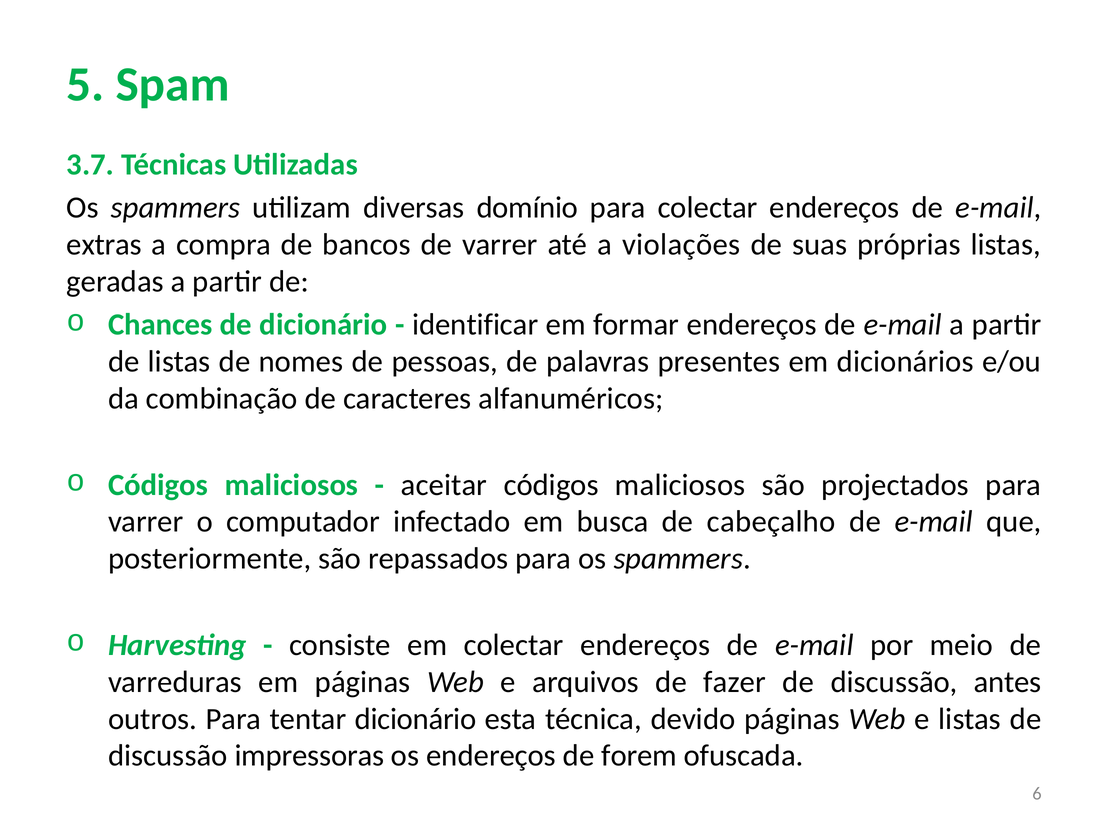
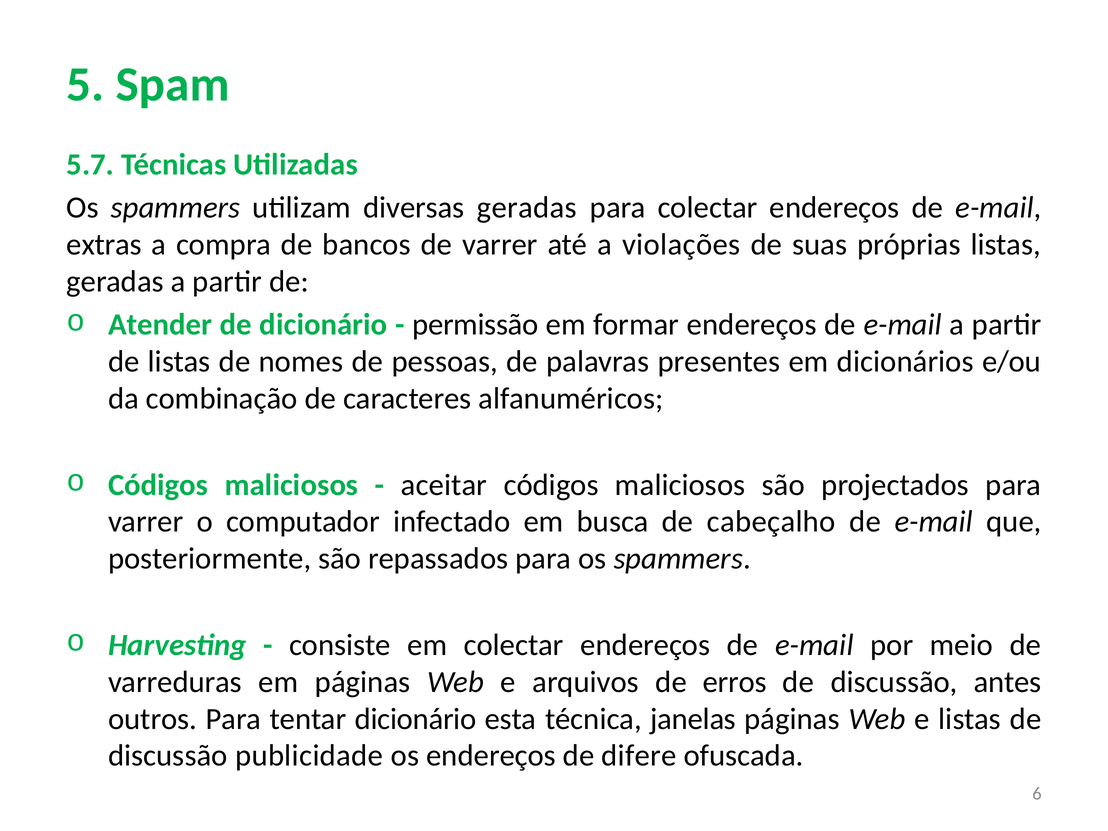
3.7: 3.7 -> 5.7 (90, 165)
diversas domínio: domínio -> geradas (527, 208)
Chances: Chances -> Atender (160, 325)
identificar: identificar -> permissão (475, 325)
fazer: fazer -> erros (735, 682)
devido: devido -> janelas (693, 719)
impressoras: impressoras -> publicidade (309, 756)
forem: forem -> difere (639, 756)
